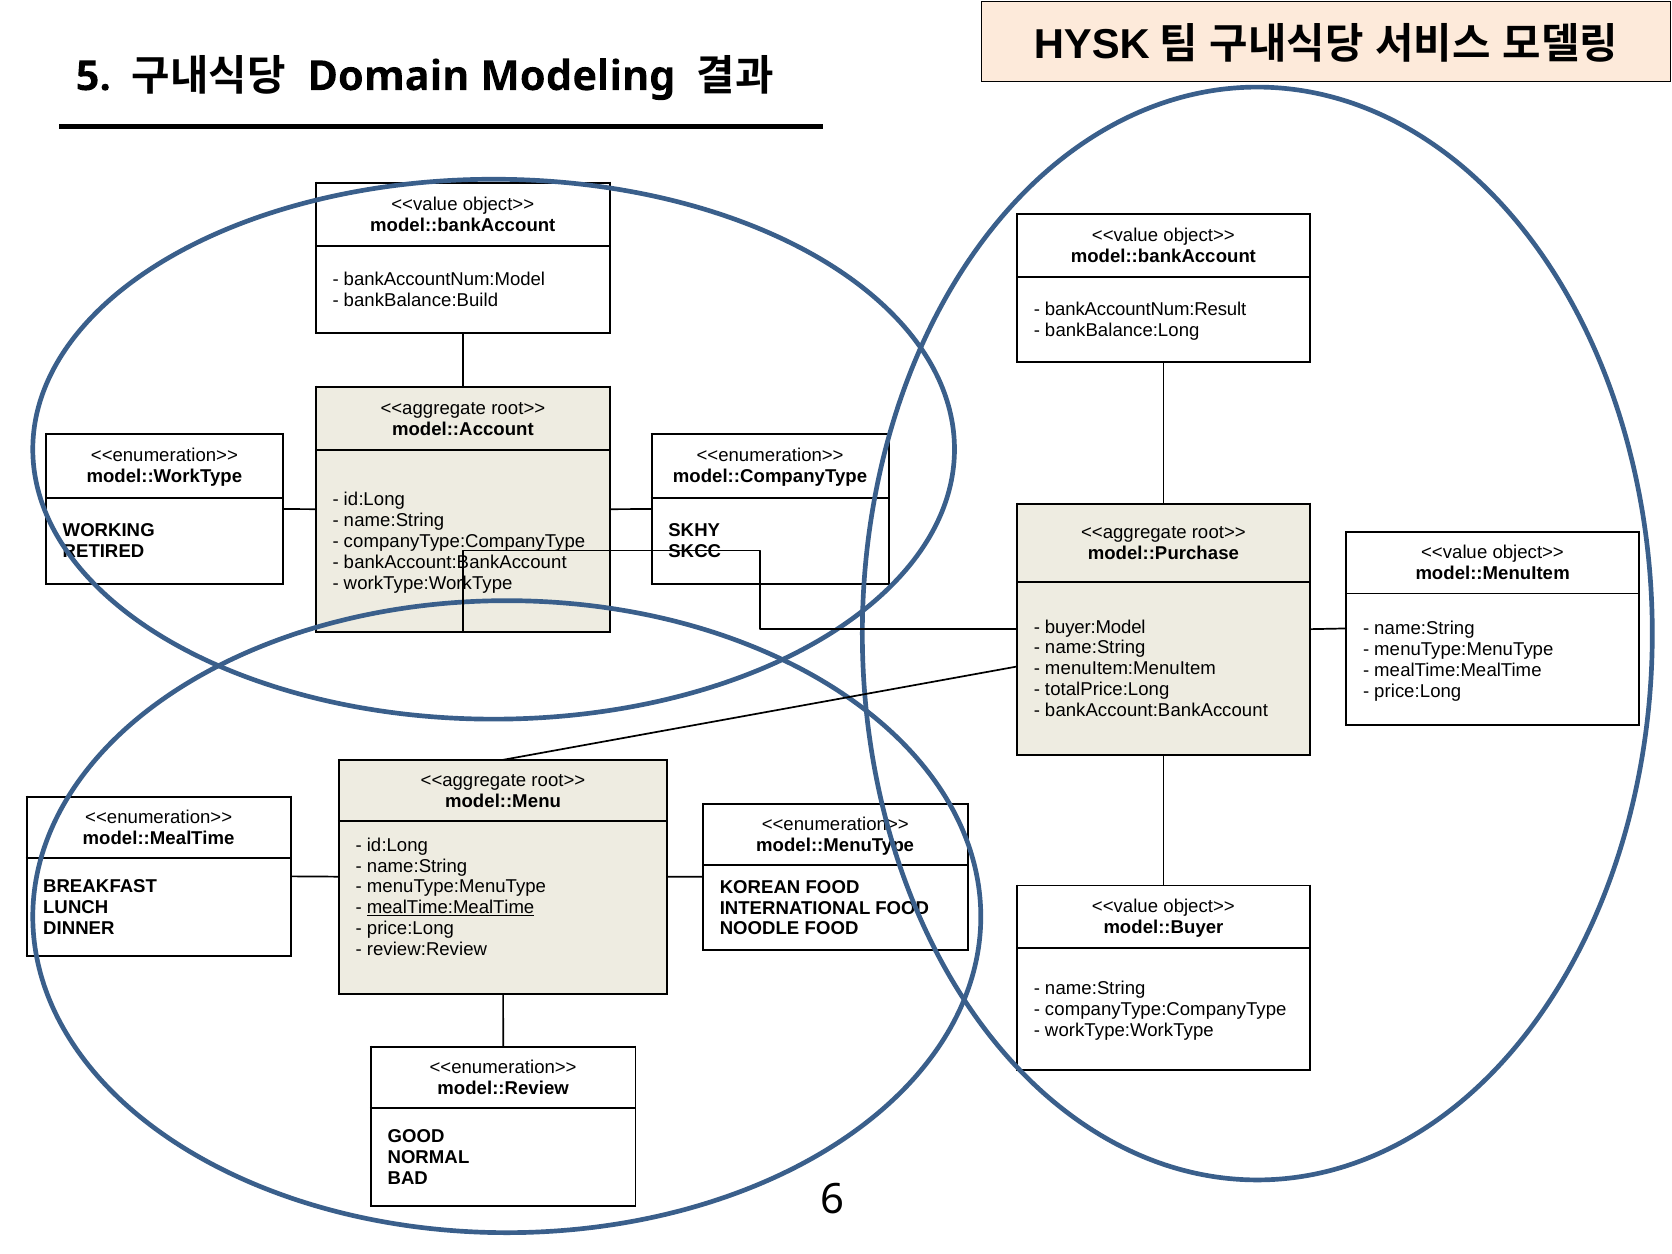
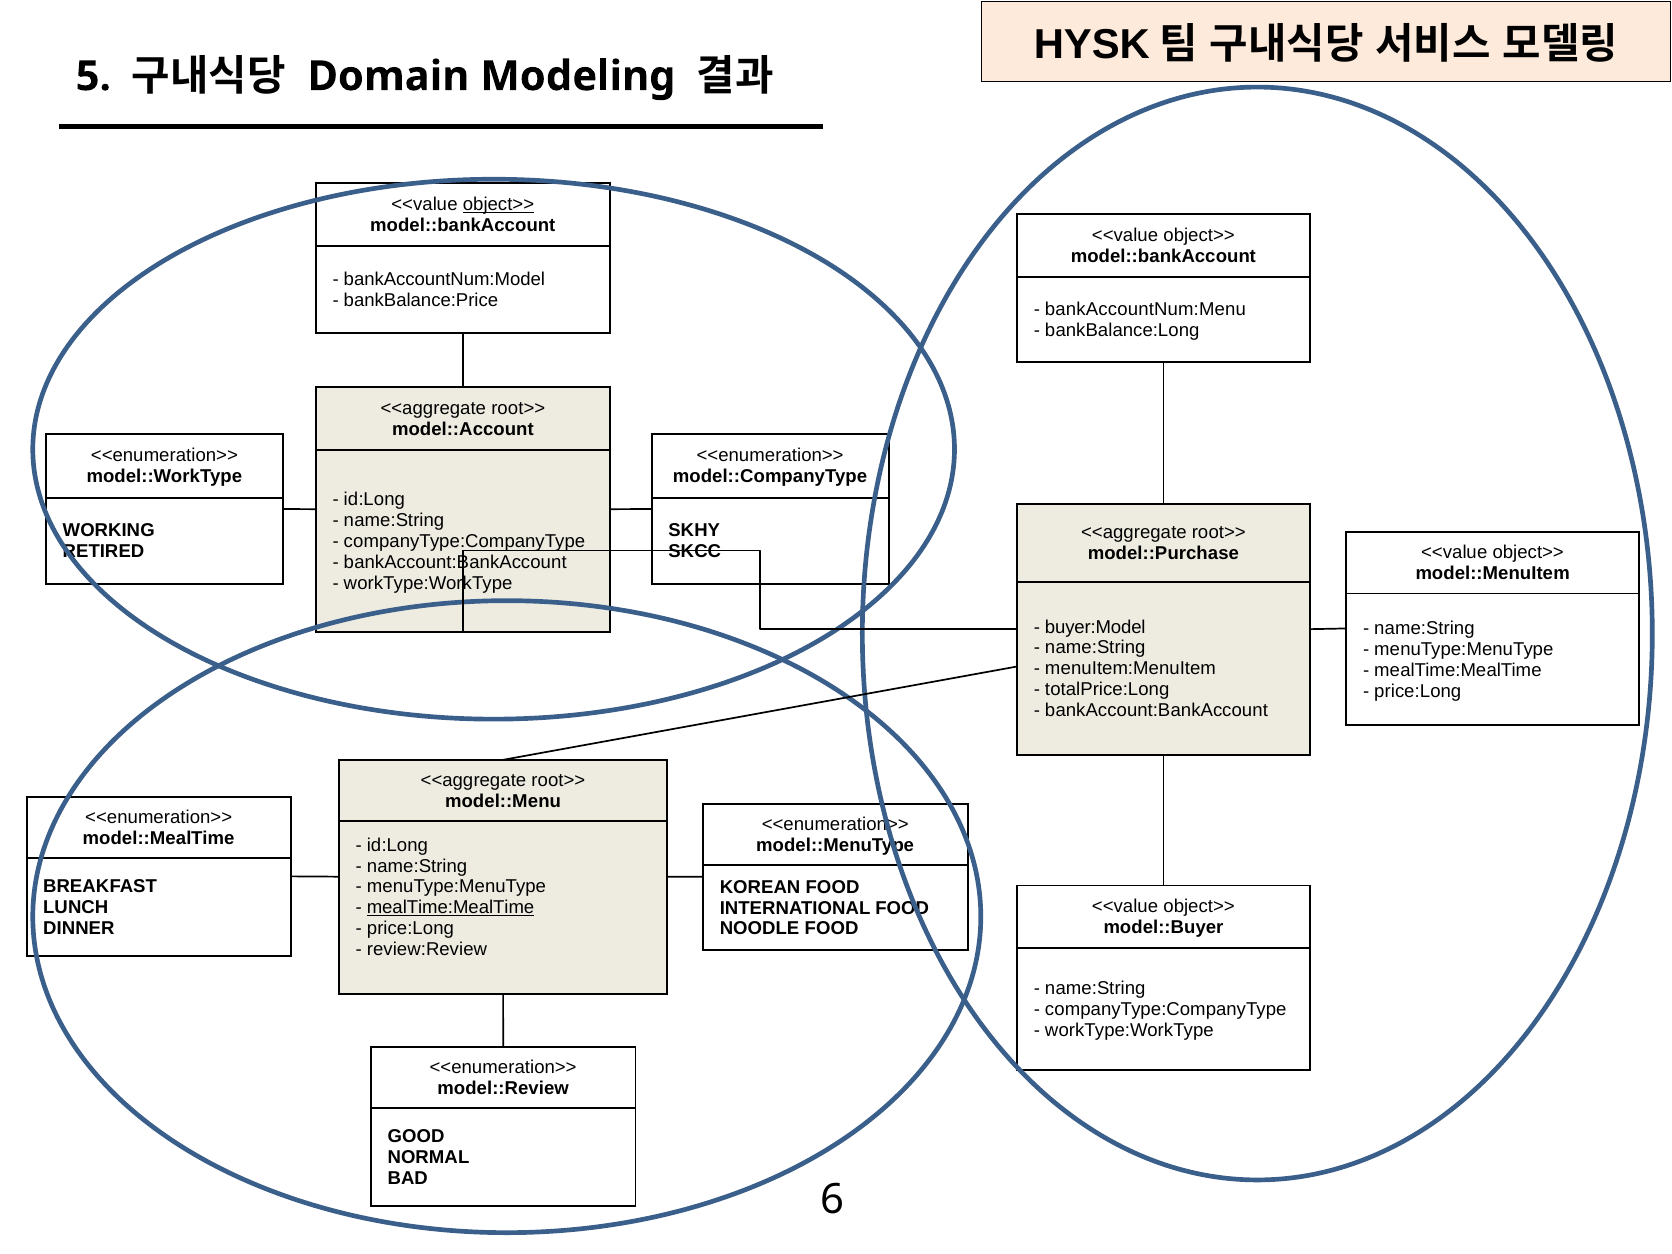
object>> underline: none -> present (498, 205)
bankBalance:Build: bankBalance:Build -> bankBalance:Price (421, 301)
bankAccountNum:Result: bankAccountNum:Result -> bankAccountNum:Menu (1145, 309)
